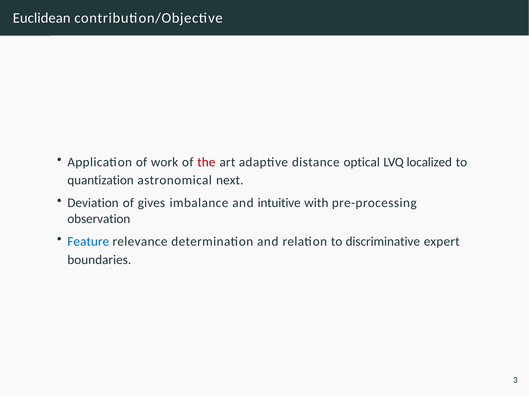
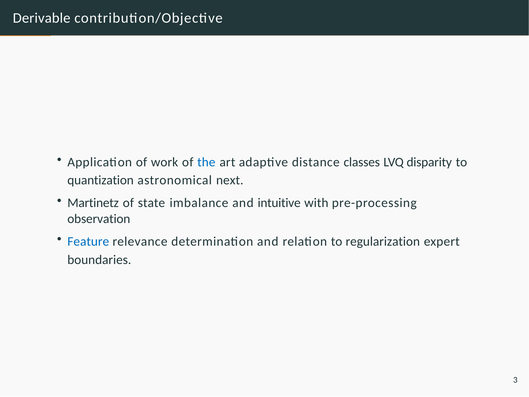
Euclidean: Euclidean -> Derivable (42, 18)
the colour: red -> blue (206, 162)
optical: optical -> classes (362, 162)
localized: localized -> disparity (429, 162)
Deviation: Deviation -> Martinetz (93, 203)
gives: gives -> state (151, 203)
discriminative: discriminative -> regularization (383, 241)
